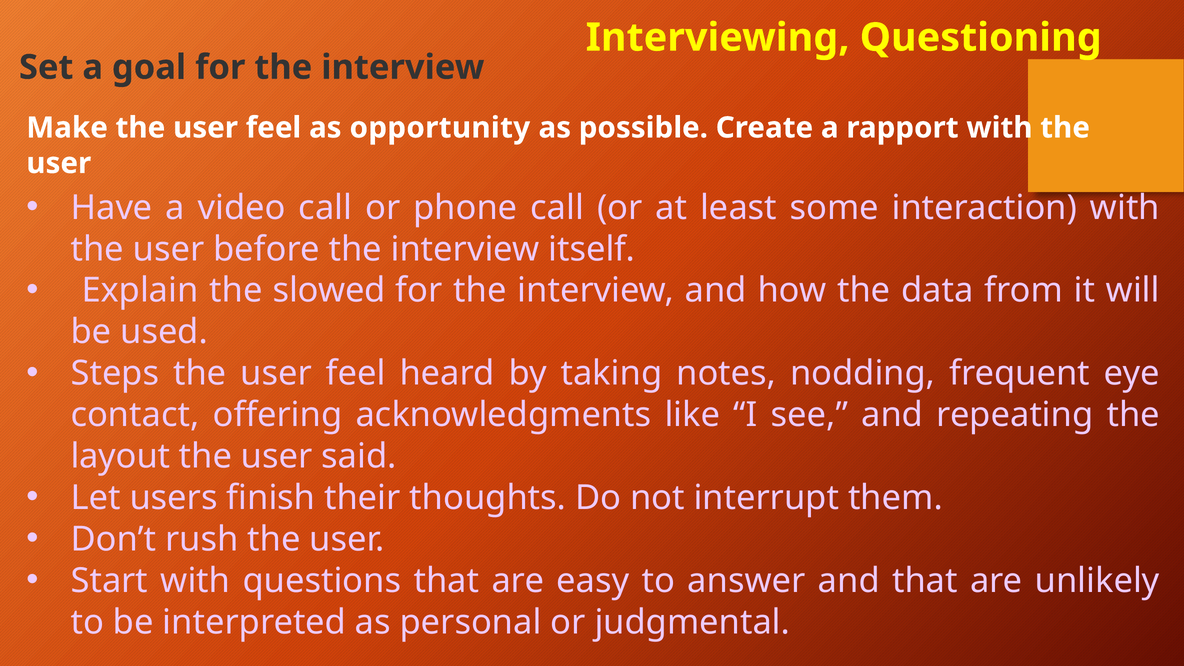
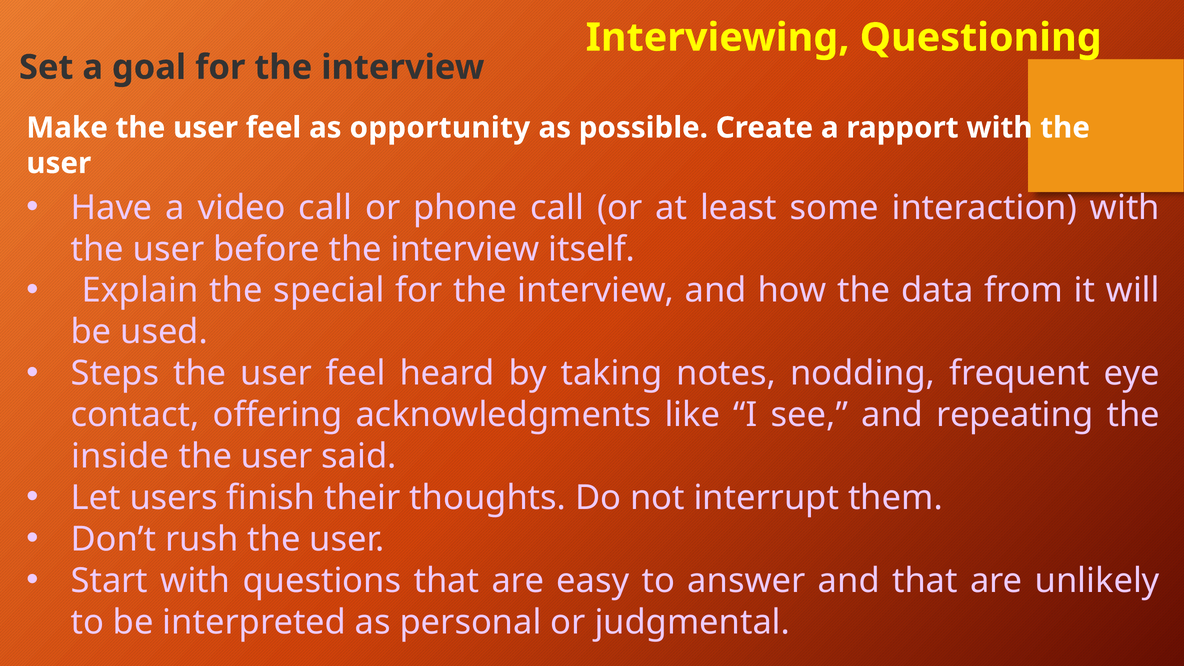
slowed: slowed -> special (329, 291)
layout: layout -> inside (120, 456)
